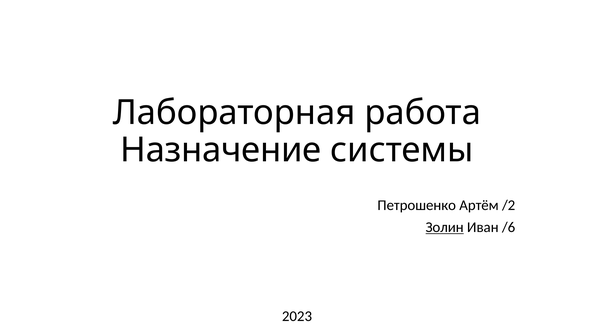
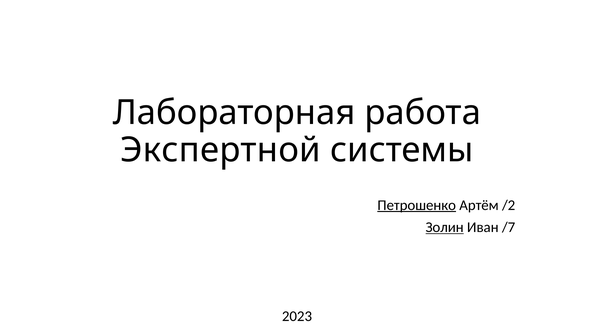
Назначение: Назначение -> Экспертной (221, 150)
Петрошенко underline: none -> present (417, 205)
/6: /6 -> /7 (509, 227)
